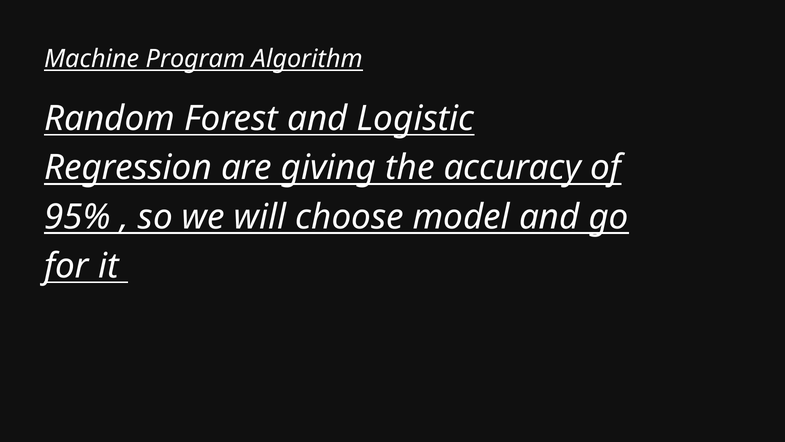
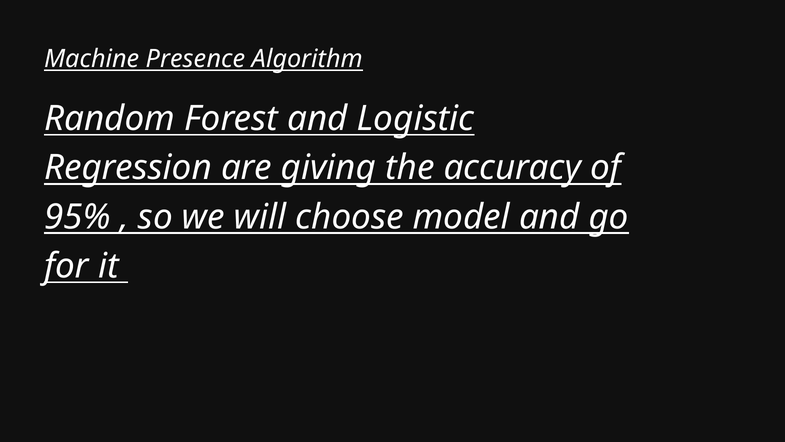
Program: Program -> Presence (196, 59)
